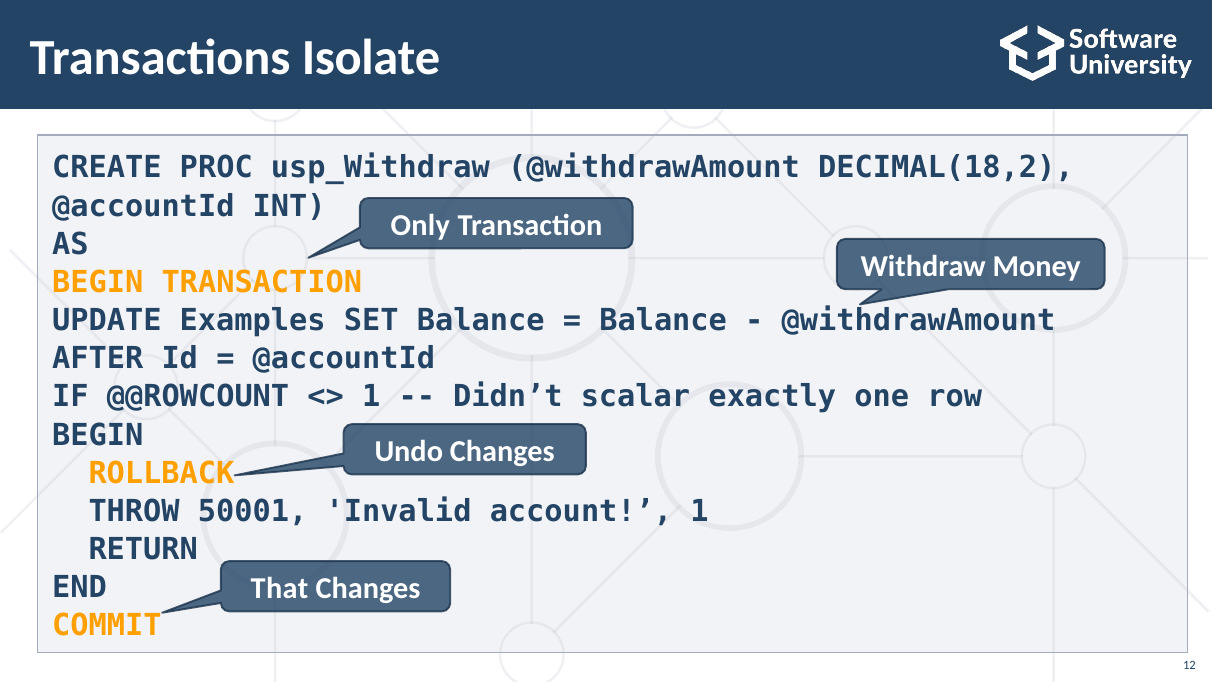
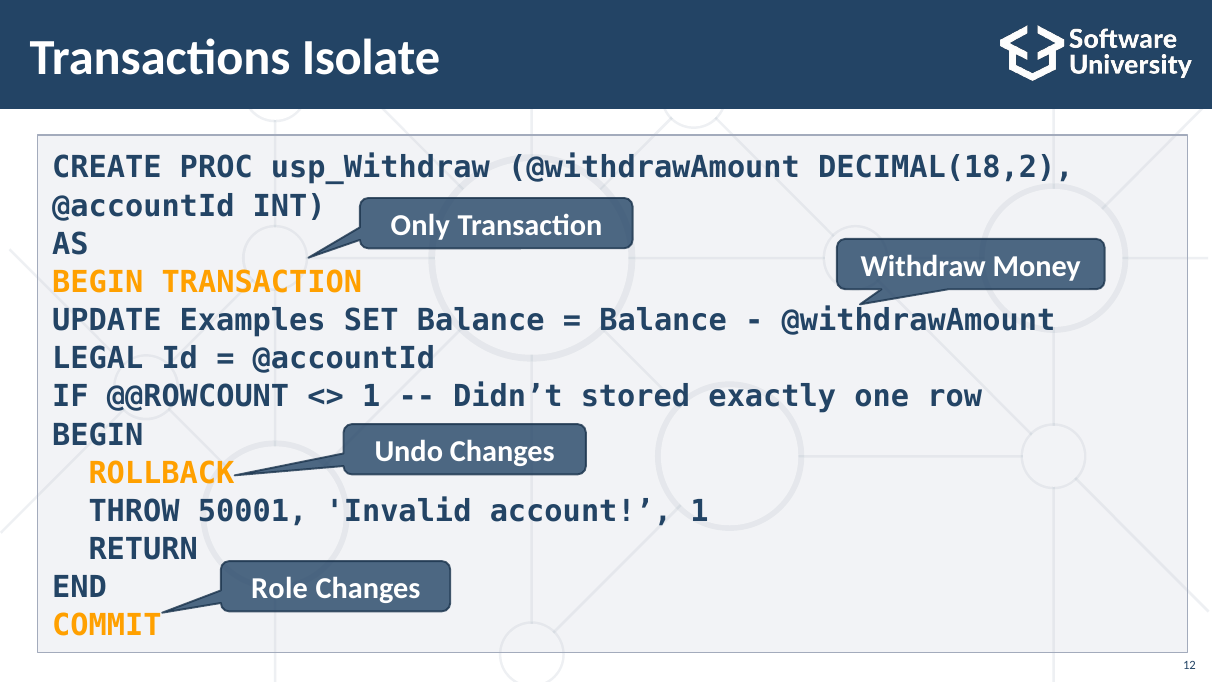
AFTER: AFTER -> LEGAL (98, 359)
scalar: scalar -> stored (635, 397)
That: That -> Role (280, 588)
